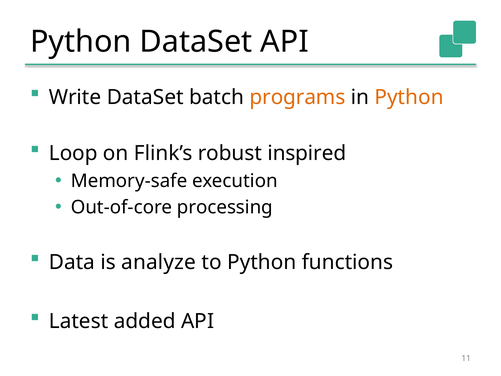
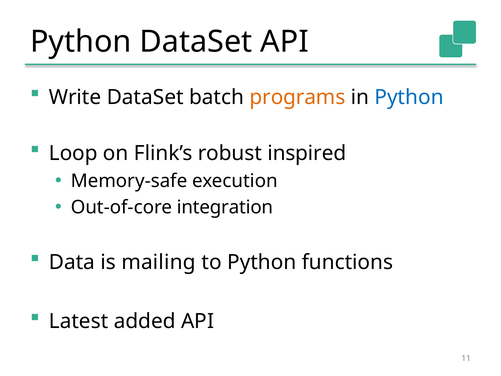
Python colour: orange -> blue (409, 97)
processing: processing -> integration (225, 207)
analyze: analyze -> mailing (159, 262)
